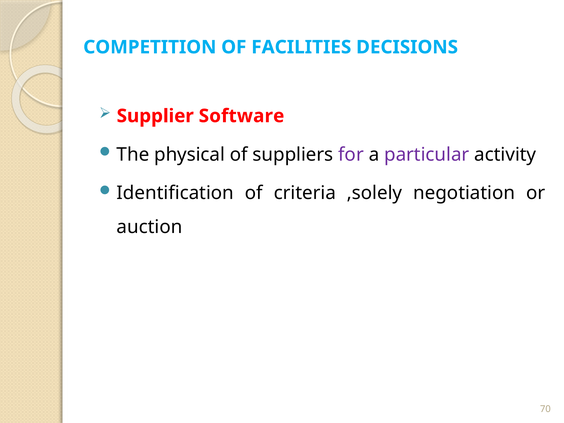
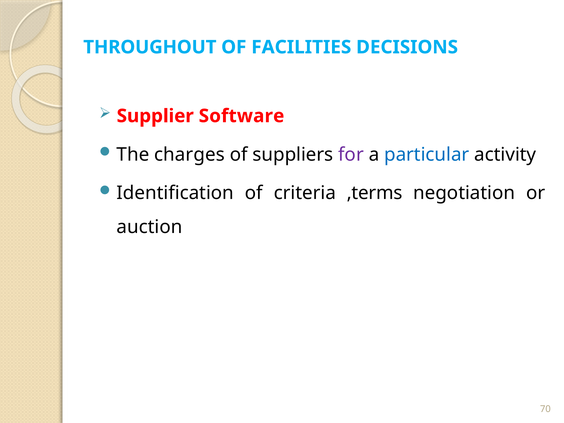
COMPETITION: COMPETITION -> THROUGHOUT (150, 47)
physical: physical -> charges (189, 155)
particular colour: purple -> blue (427, 155)
,solely: ,solely -> ,terms (375, 193)
